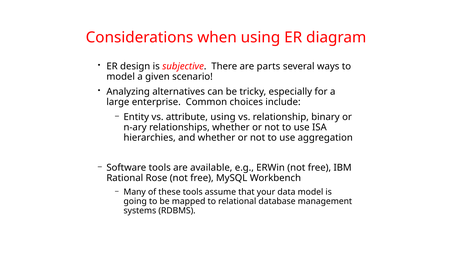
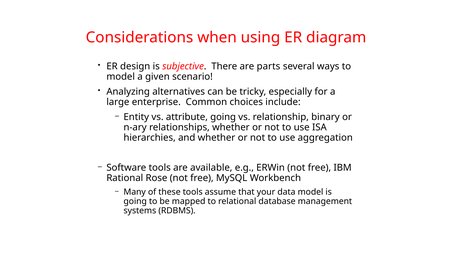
attribute using: using -> going (223, 117)
